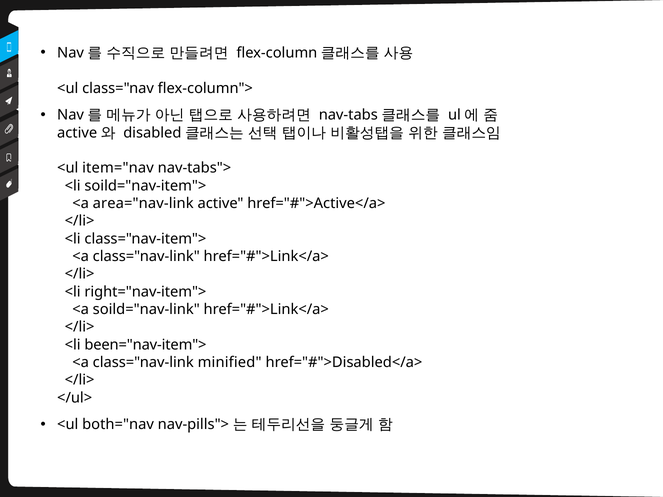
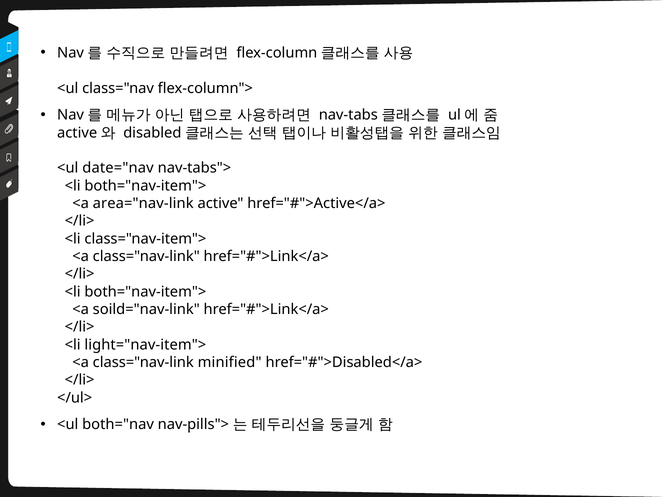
item="nav: item="nav -> date="nav (118, 168)
soild="nav-item">: soild="nav-item"> -> both="nav-item"> (145, 186)
right="nav-item">: right="nav-item"> -> both="nav-item"> (145, 292)
been="nav-item">: been="nav-item"> -> light="nav-item"> (145, 345)
